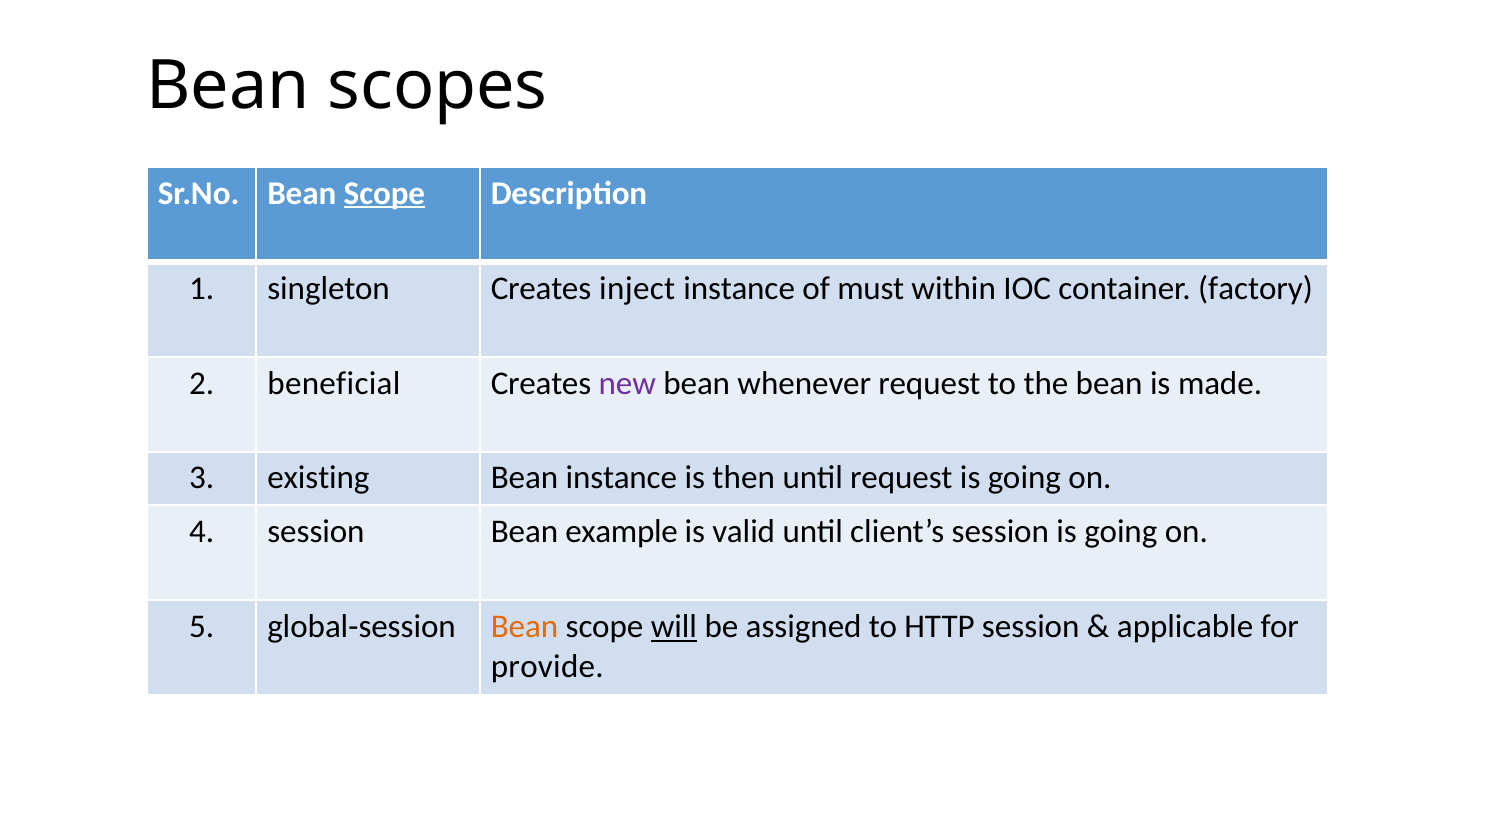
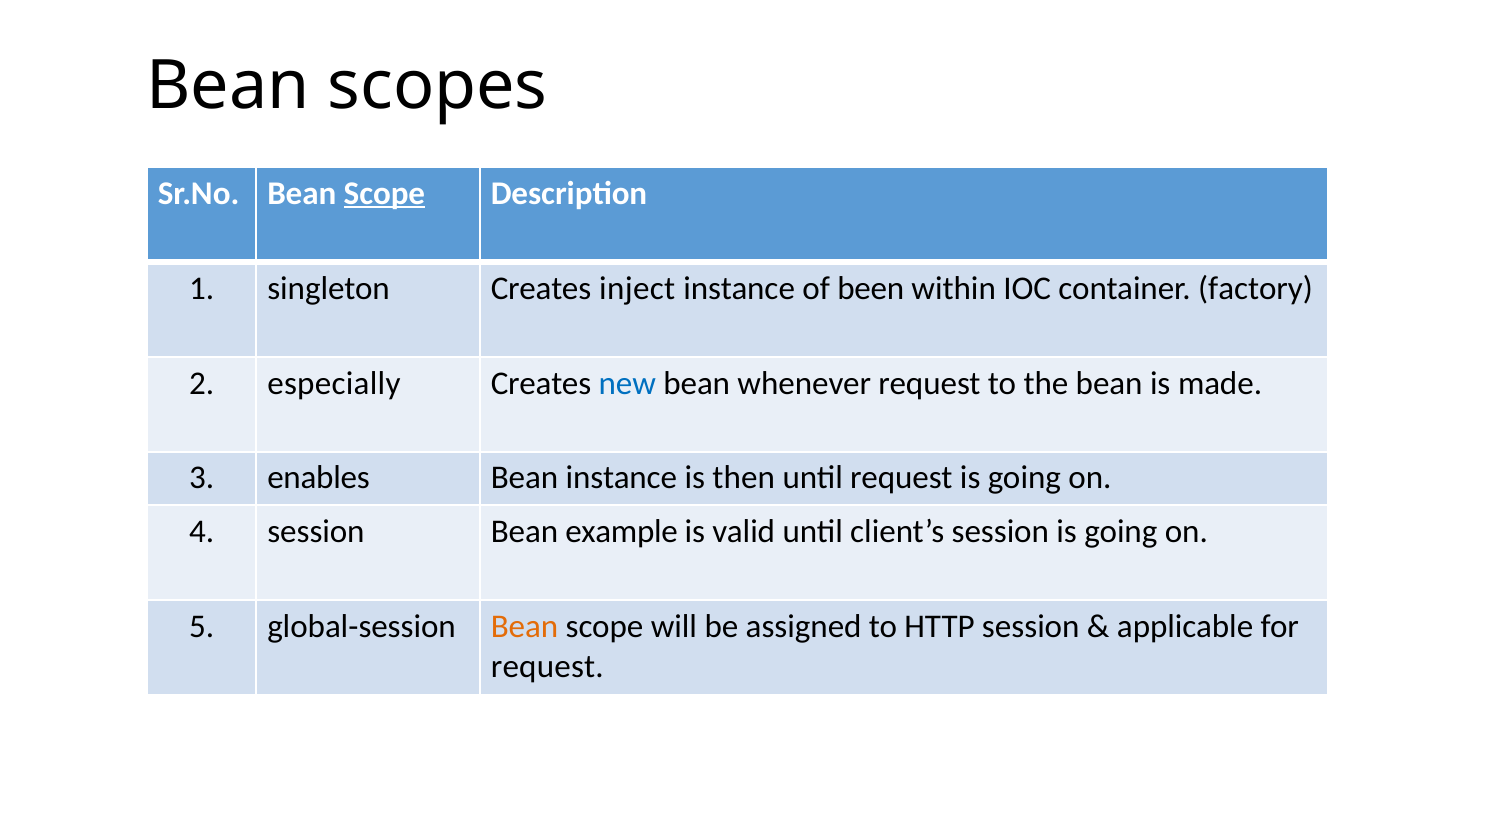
must: must -> been (871, 288)
beneficial: beneficial -> especially (334, 383)
new colour: purple -> blue (627, 383)
existing: existing -> enables (319, 478)
will underline: present -> none (674, 626)
provide: provide -> request (547, 667)
